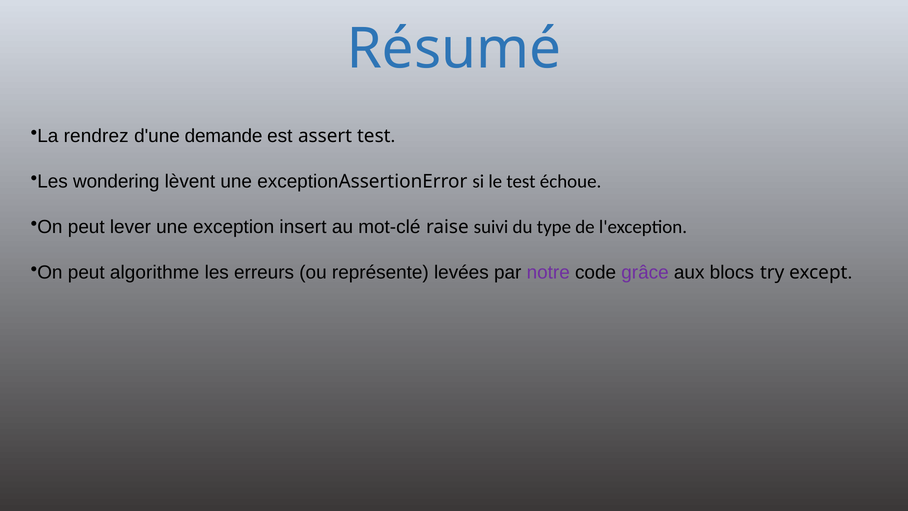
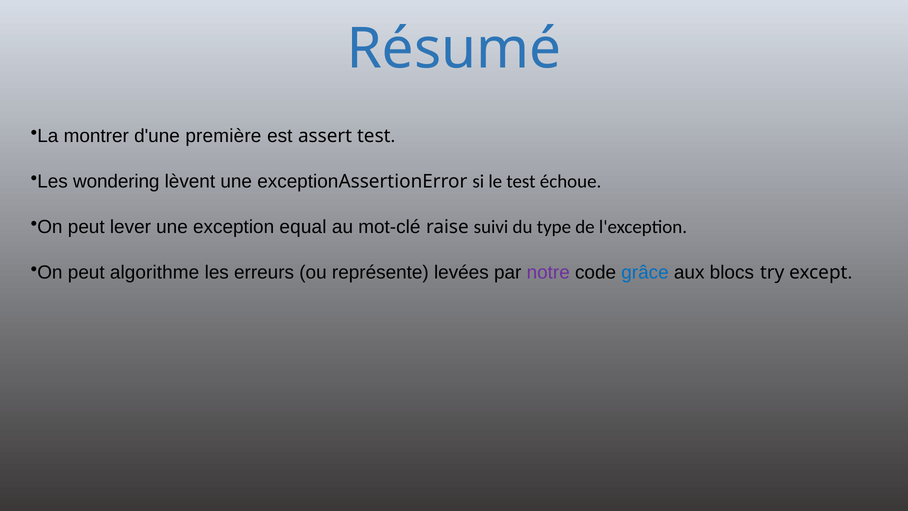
rendrez: rendrez -> montrer (96, 136)
demande: demande -> première (223, 136)
insert: insert -> equal (303, 227)
grâce colour: purple -> blue (645, 272)
